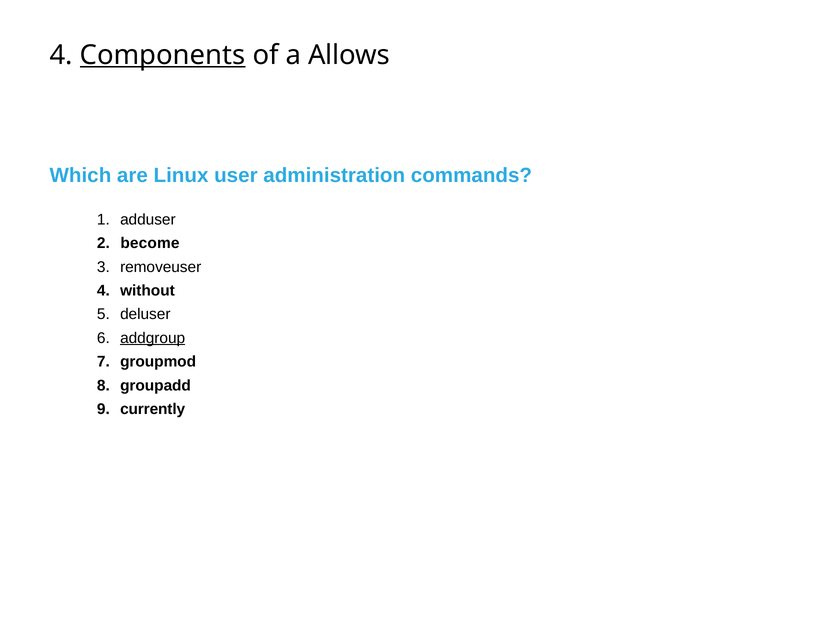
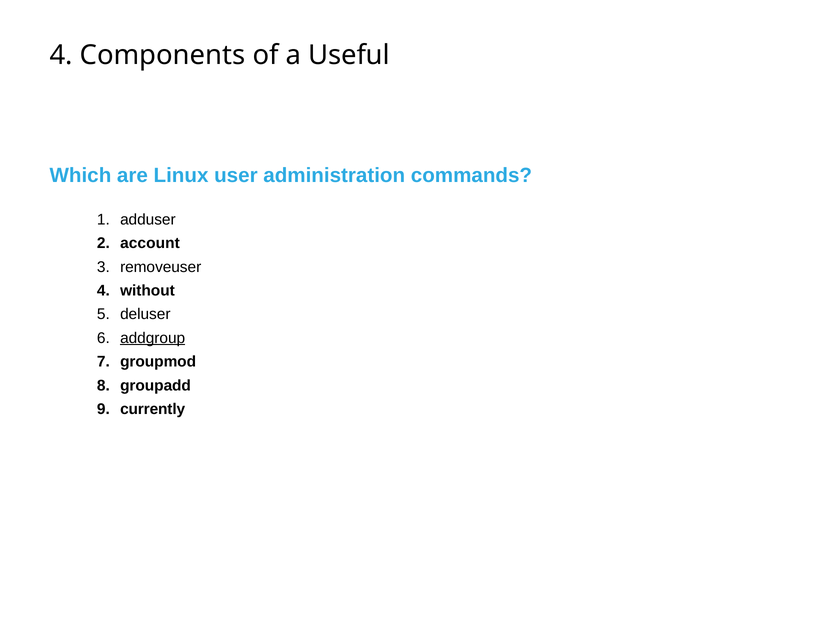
Components underline: present -> none (163, 55)
Allows: Allows -> Useful (349, 55)
become: become -> account (150, 243)
